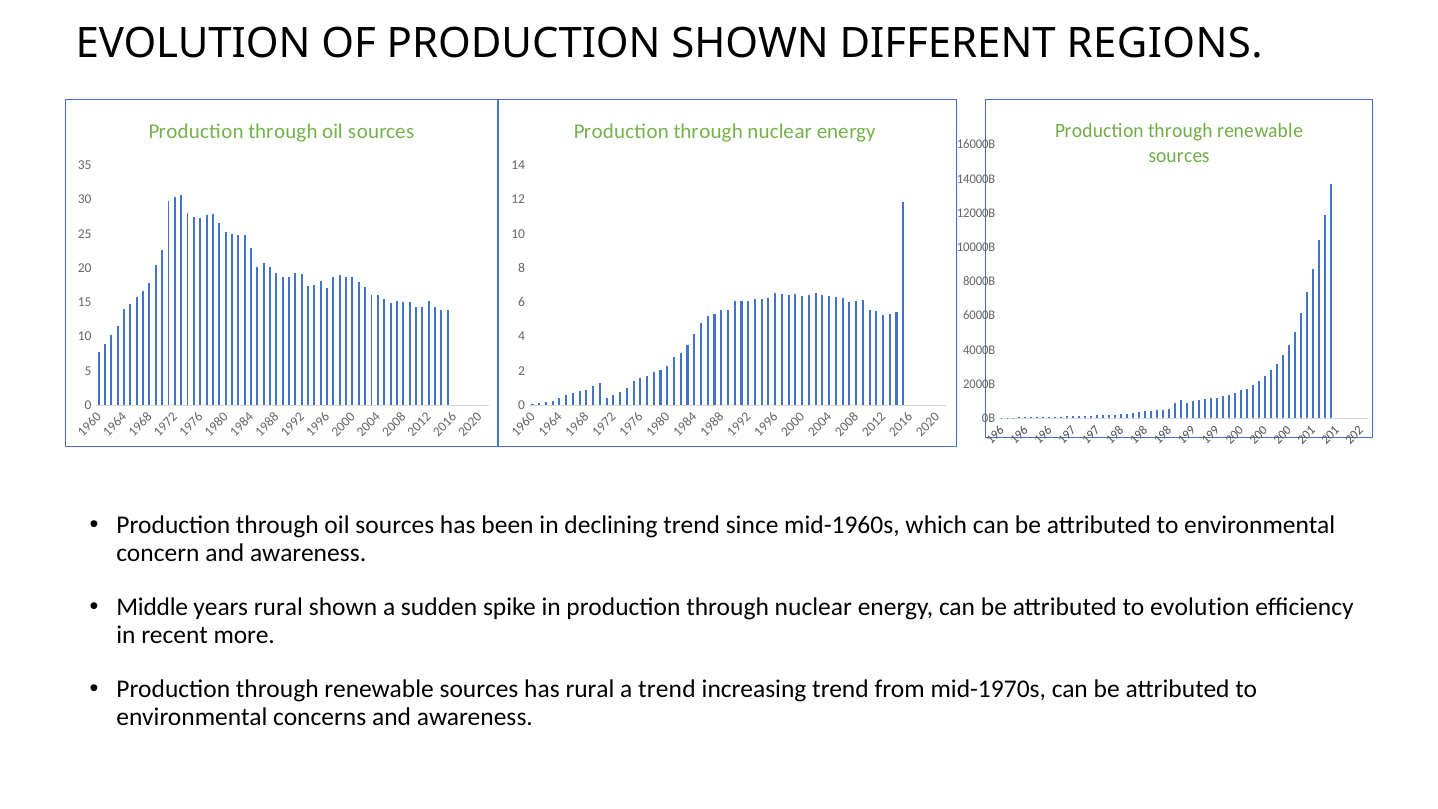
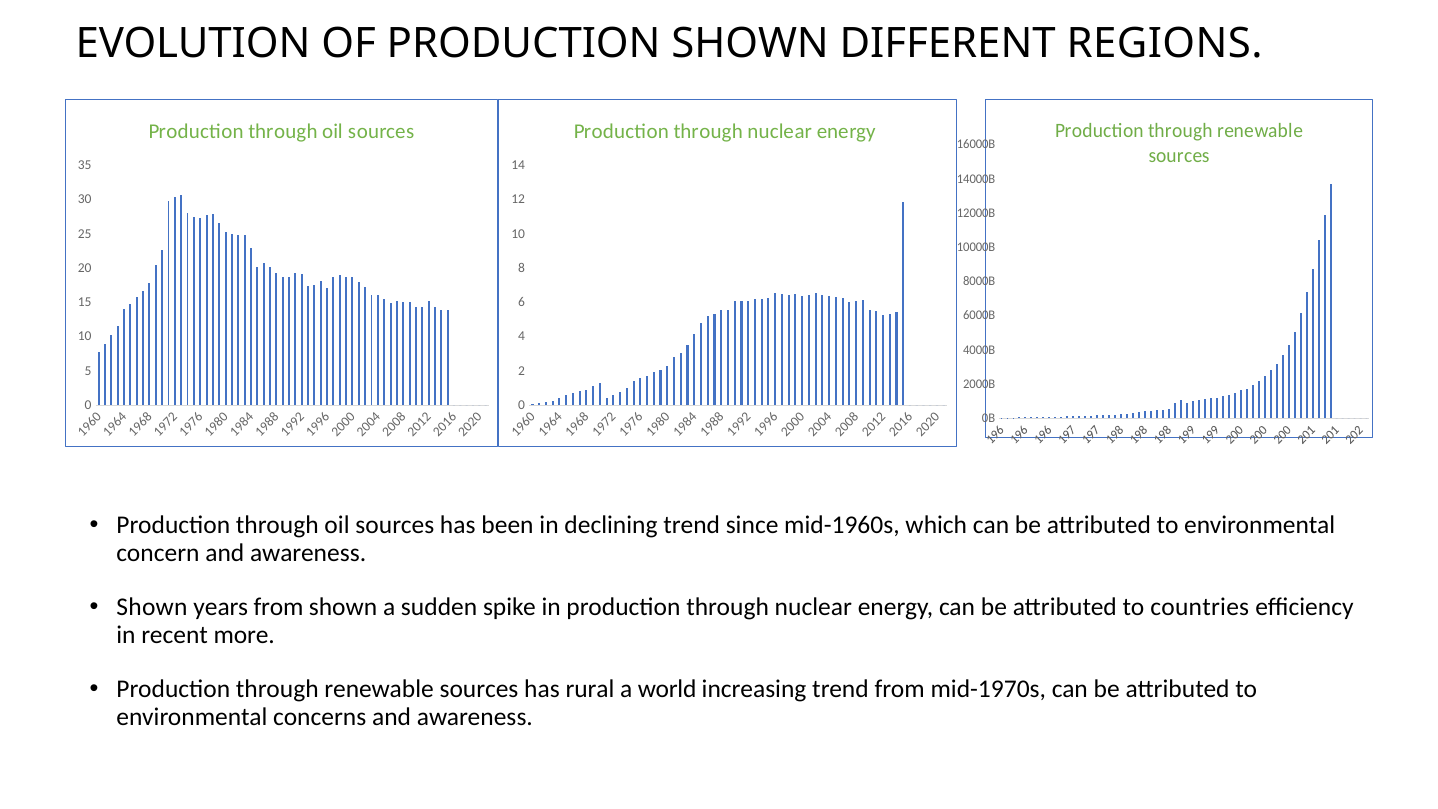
Middle: Middle -> Shown (152, 607)
years rural: rural -> from (279, 607)
to evolution: evolution -> countries (1200, 607)
a trend: trend -> world (667, 689)
